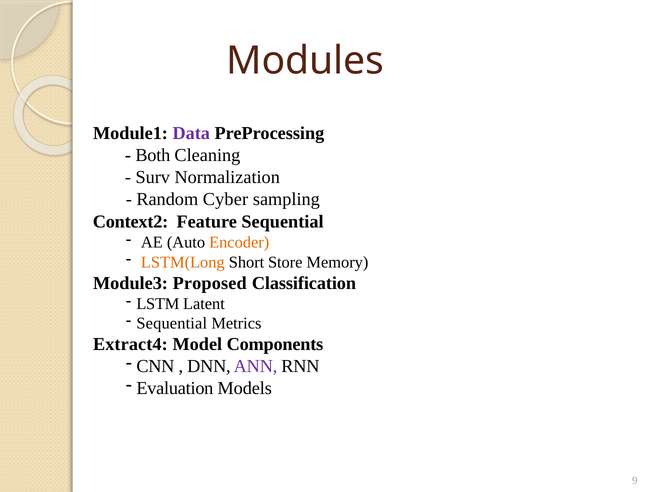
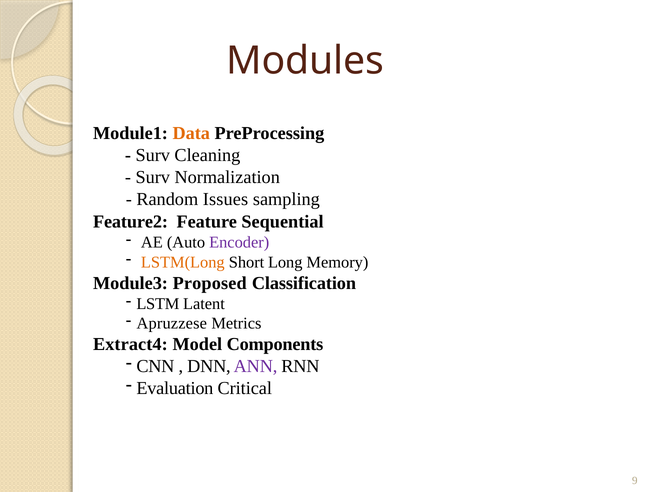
Data colour: purple -> orange (191, 133)
Both: Both -> Surv (153, 155)
Cyber: Cyber -> Issues (225, 199)
Context2: Context2 -> Feature2 (131, 222)
Encoder colour: orange -> purple (239, 243)
Store: Store -> Long (285, 262)
Sequential: Sequential -> Apruzzese (172, 323)
Models: Models -> Critical (245, 388)
